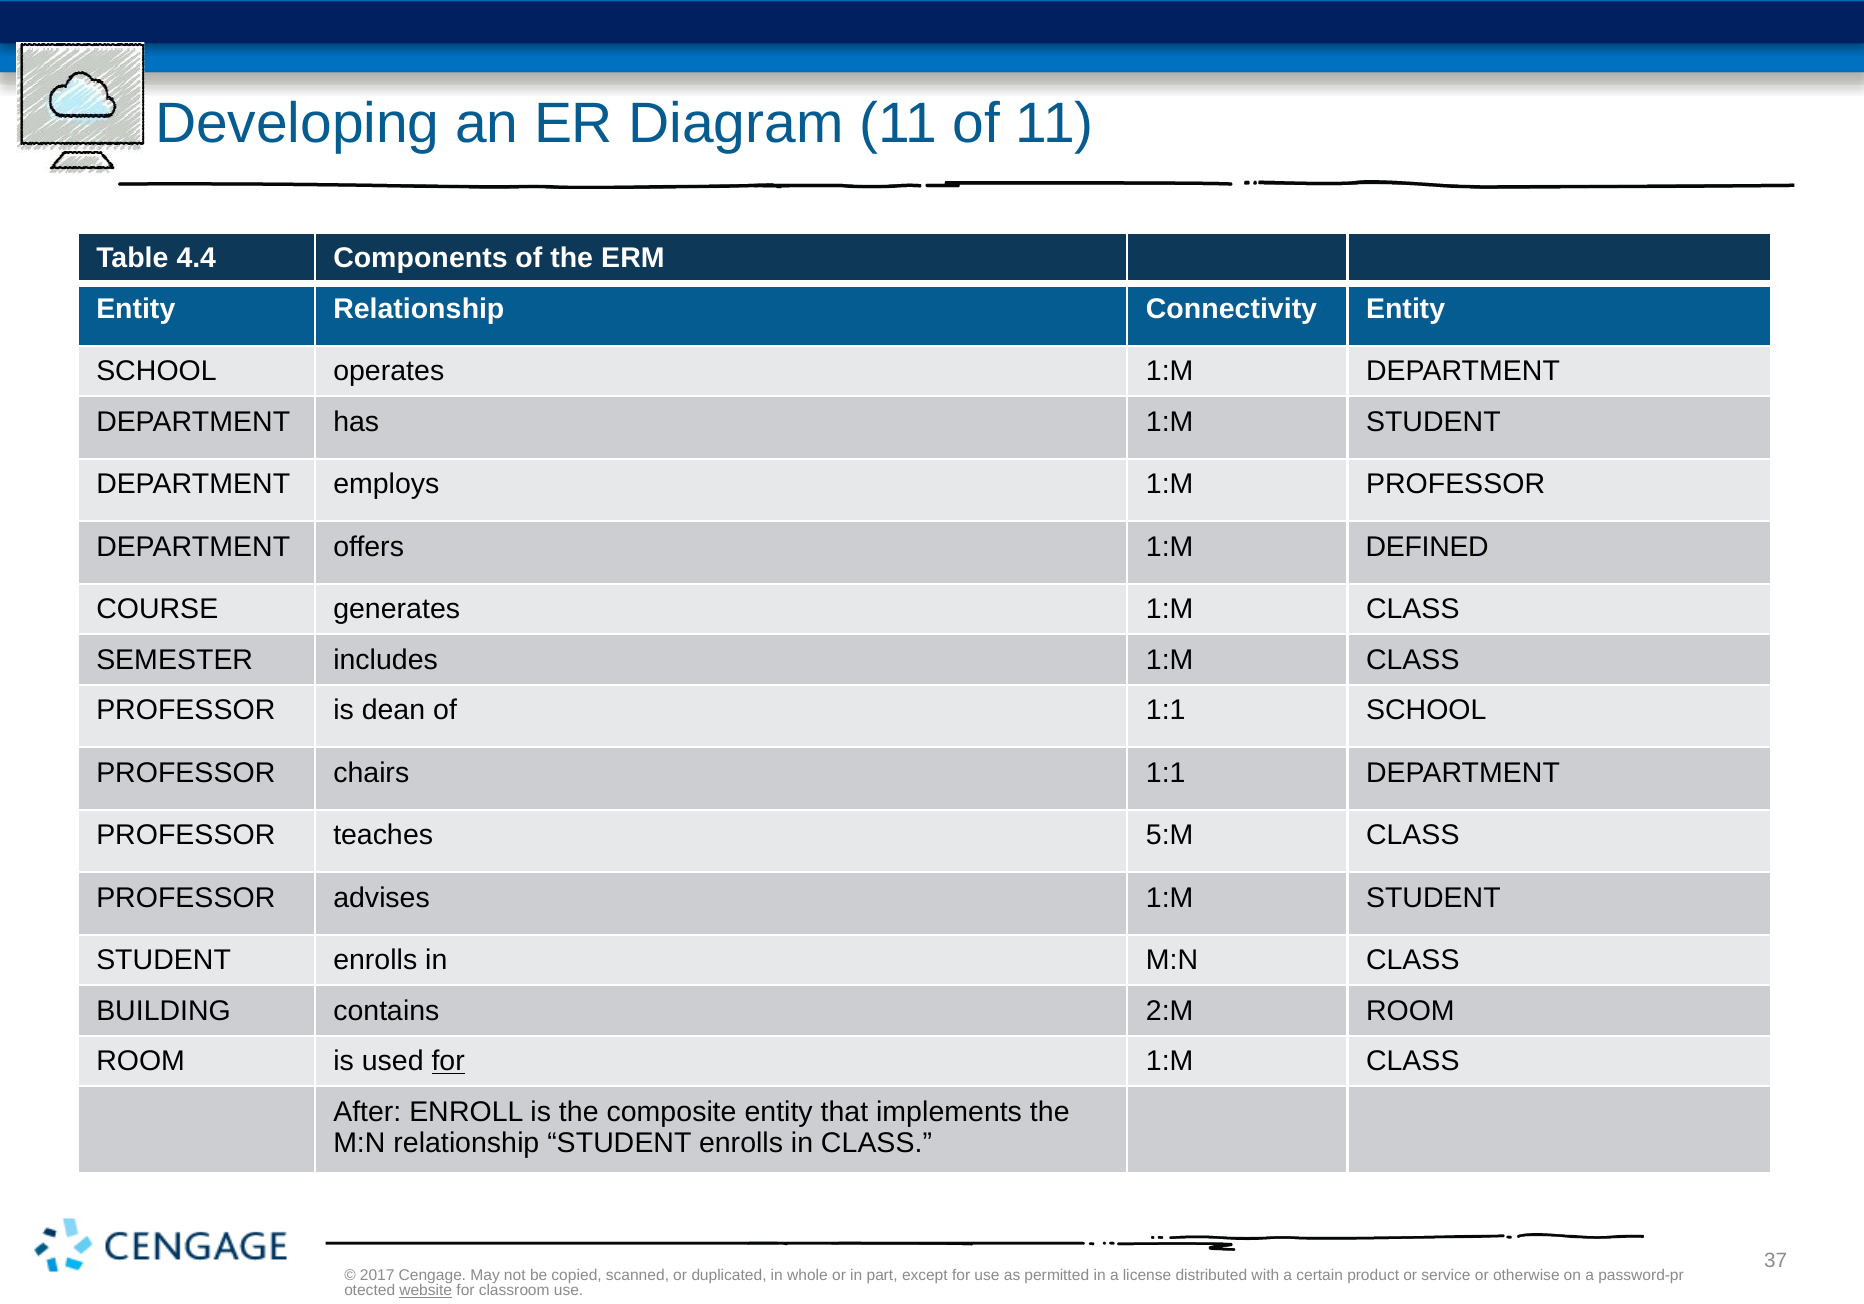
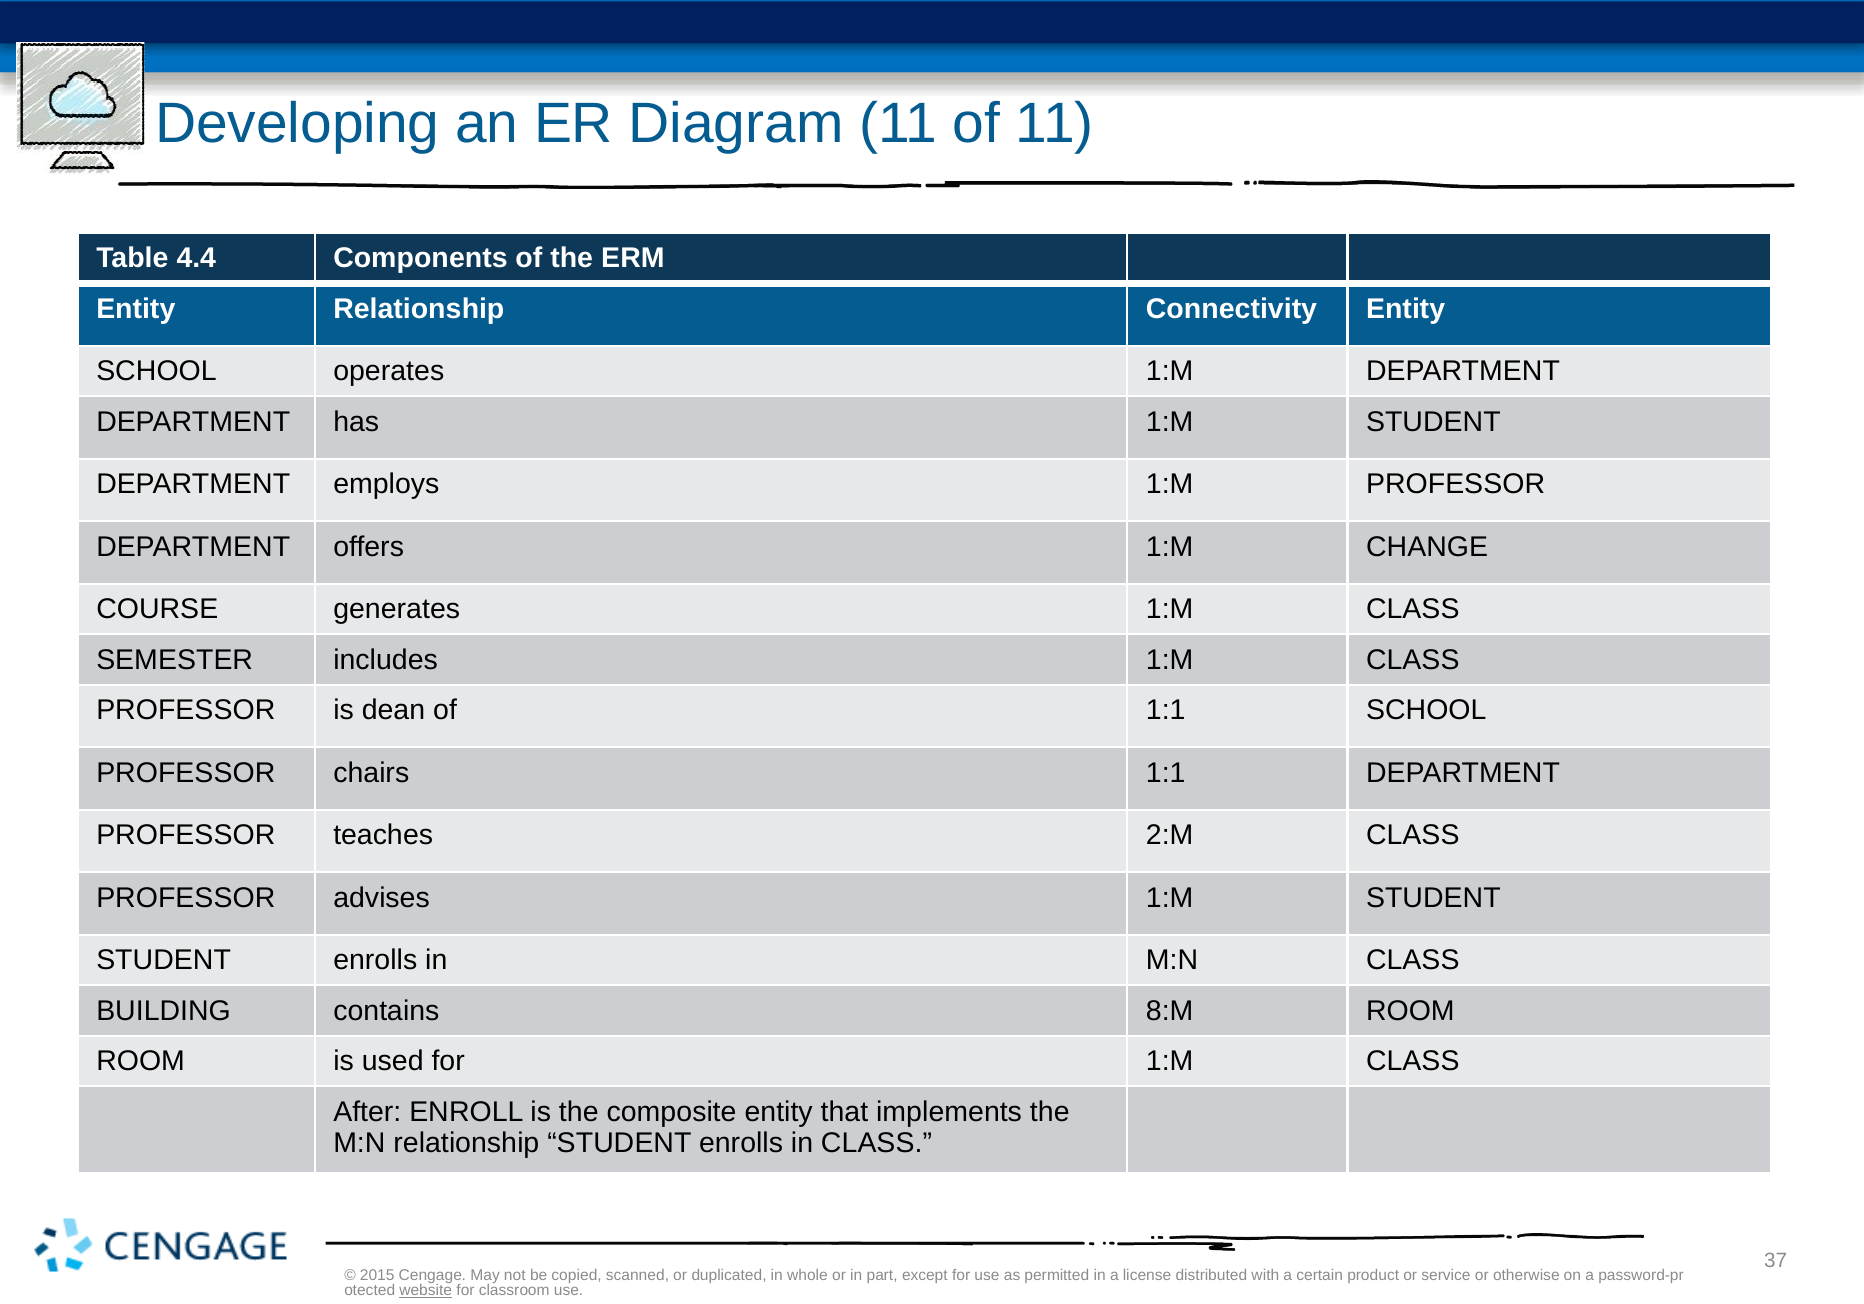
DEFINED: DEFINED -> CHANGE (1427, 547)
5:M: 5:M -> 2:M (1170, 836)
2:M: 2:M -> 8:M (1170, 1012)
for underline: present -> none (448, 1062)
2017: 2017 -> 2015 (377, 1276)
